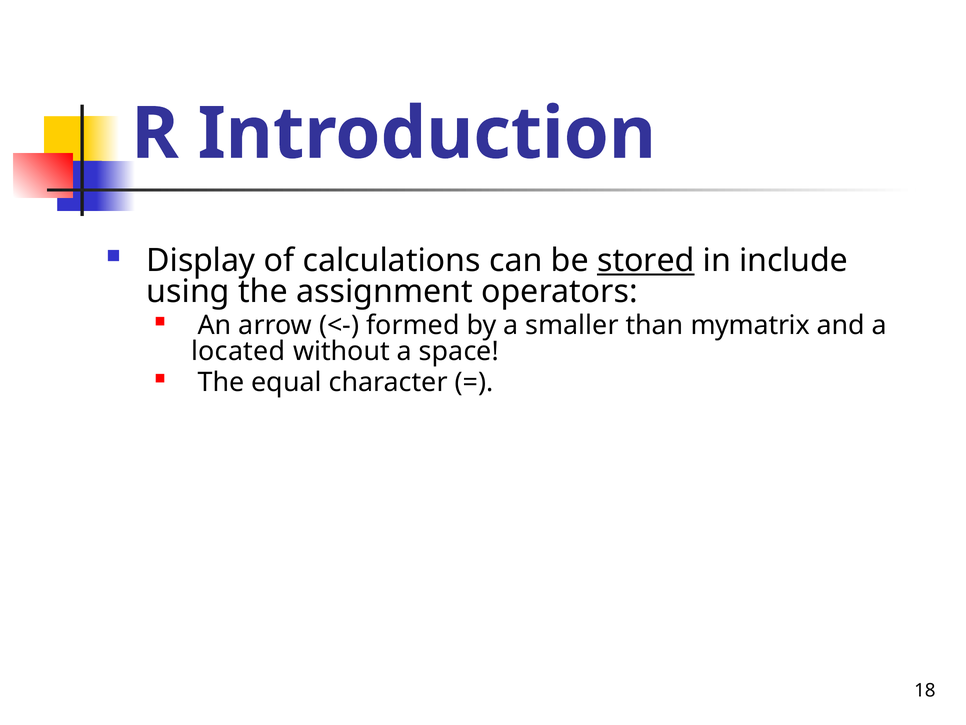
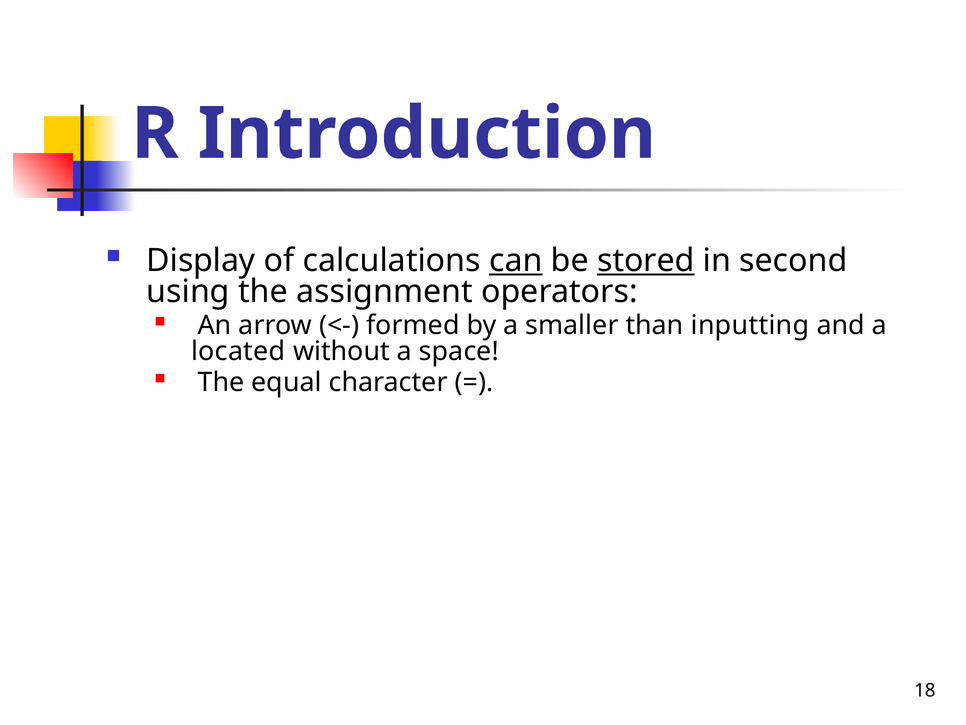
can underline: none -> present (516, 260)
include: include -> second (793, 260)
mymatrix: mymatrix -> inputting (750, 325)
